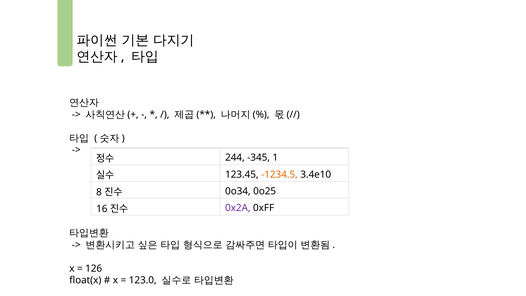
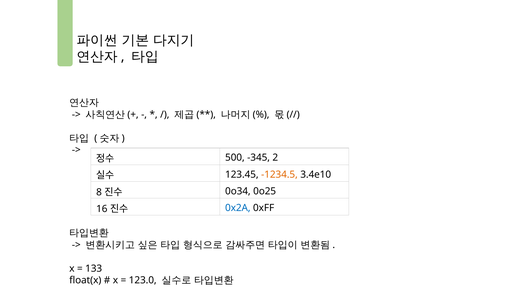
244: 244 -> 500 (235, 158)
1: 1 -> 2 (275, 158)
0x2A colour: purple -> blue (238, 208)
126: 126 -> 133 (94, 268)
